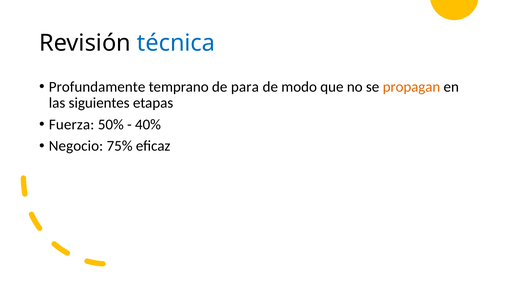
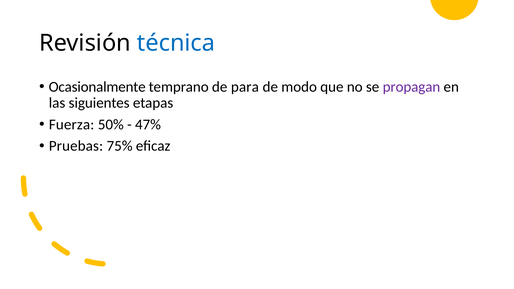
Profundamente: Profundamente -> Ocasionalmente (97, 87)
propagan colour: orange -> purple (411, 87)
40%: 40% -> 47% (148, 125)
Negocio: Negocio -> Pruebas (76, 146)
